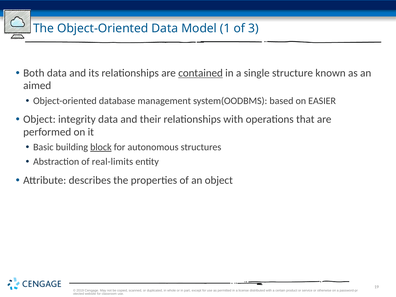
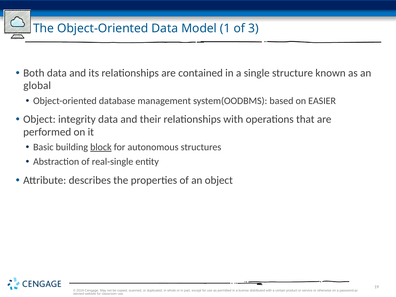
contained underline: present -> none (201, 73)
aimed: aimed -> global (37, 86)
real-limits: real-limits -> real-single (113, 162)
